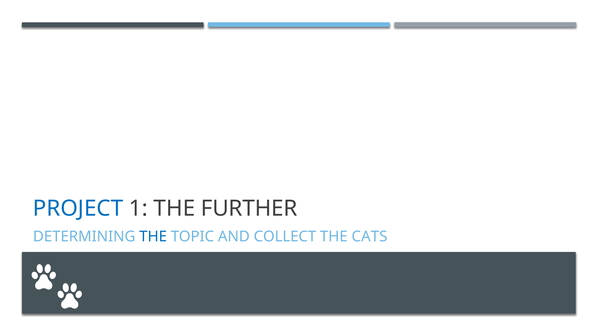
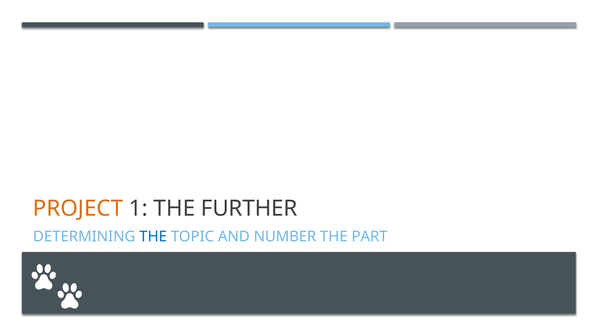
PROJECT colour: blue -> orange (78, 209)
COLLECT: COLLECT -> NUMBER (285, 237)
CATS: CATS -> PART (370, 237)
